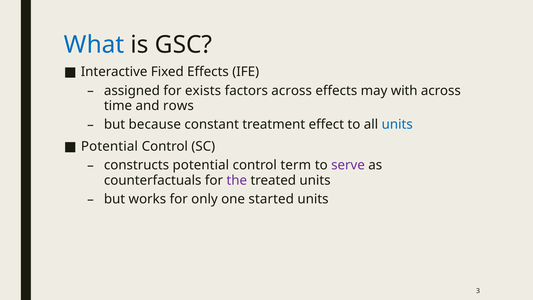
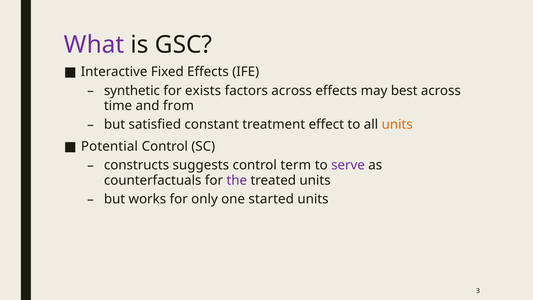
What colour: blue -> purple (94, 45)
assigned: assigned -> synthetic (132, 91)
with: with -> best (404, 91)
rows: rows -> from (178, 106)
because: because -> satisfied (155, 125)
units colour: blue -> orange (397, 125)
constructs potential: potential -> suggests (201, 165)
